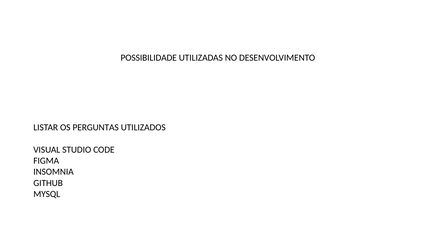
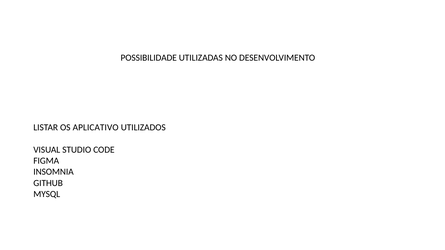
PERGUNTAS: PERGUNTAS -> APLICATIVO (96, 128)
